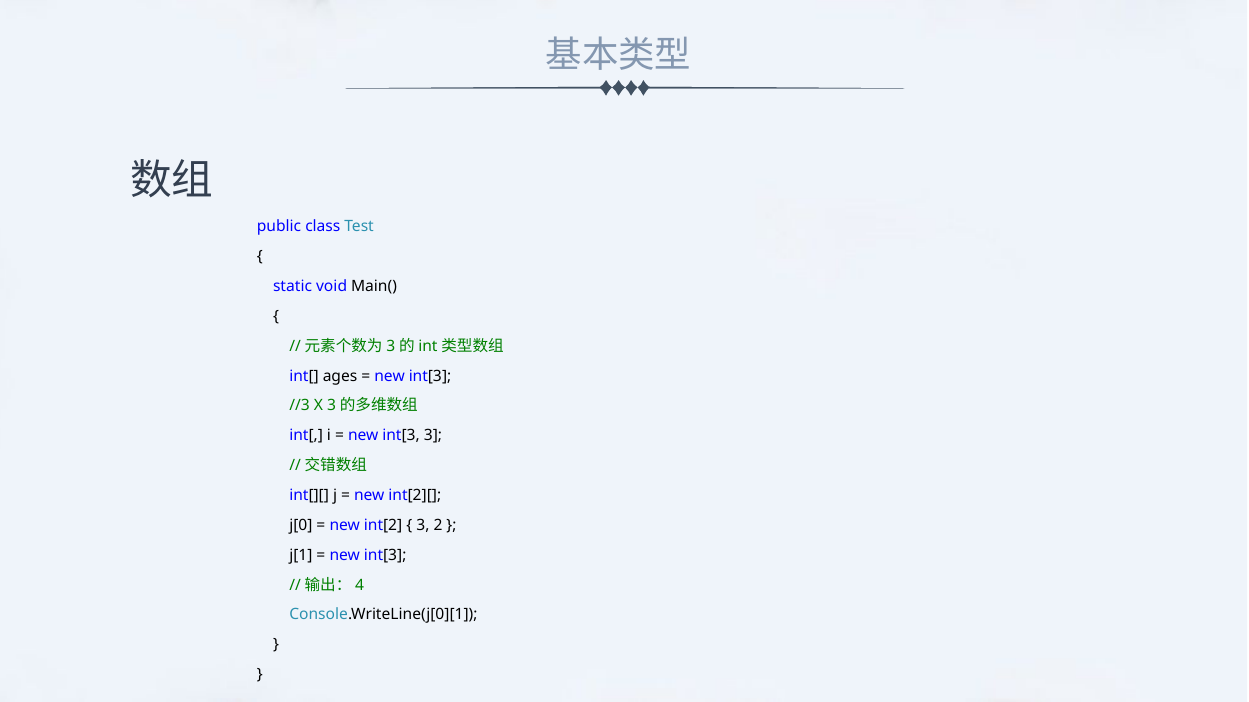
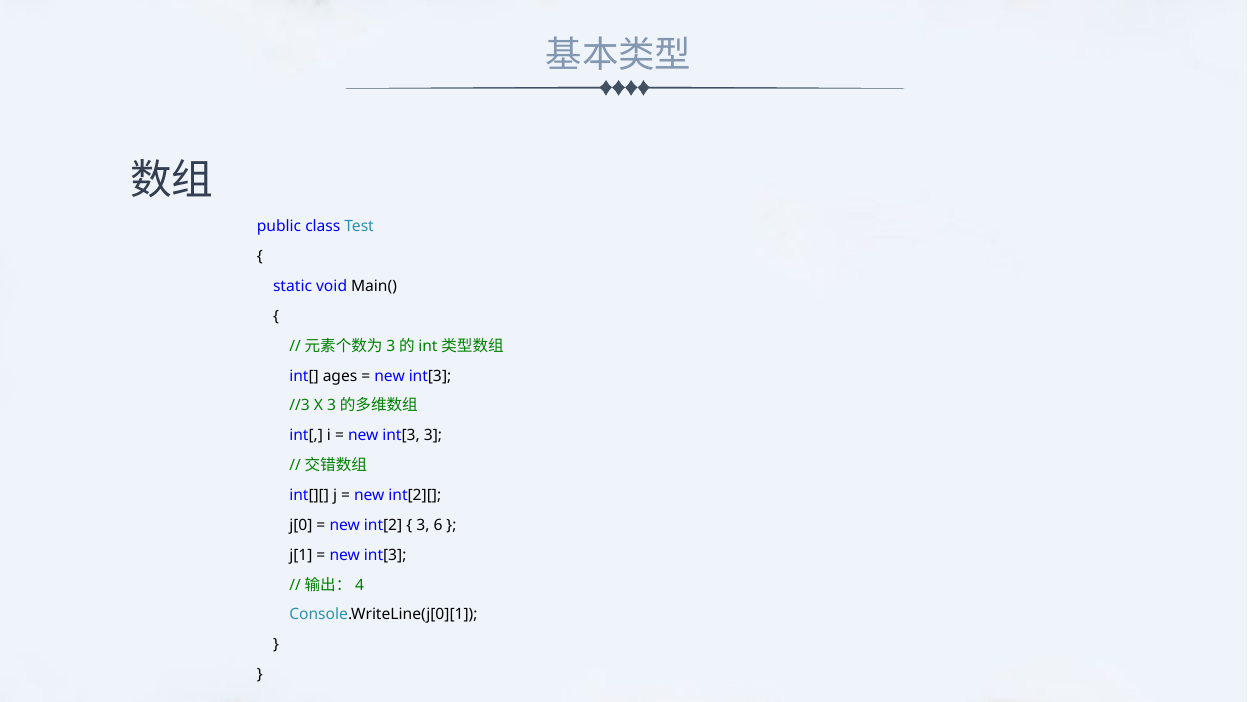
2: 2 -> 6 (438, 526)
